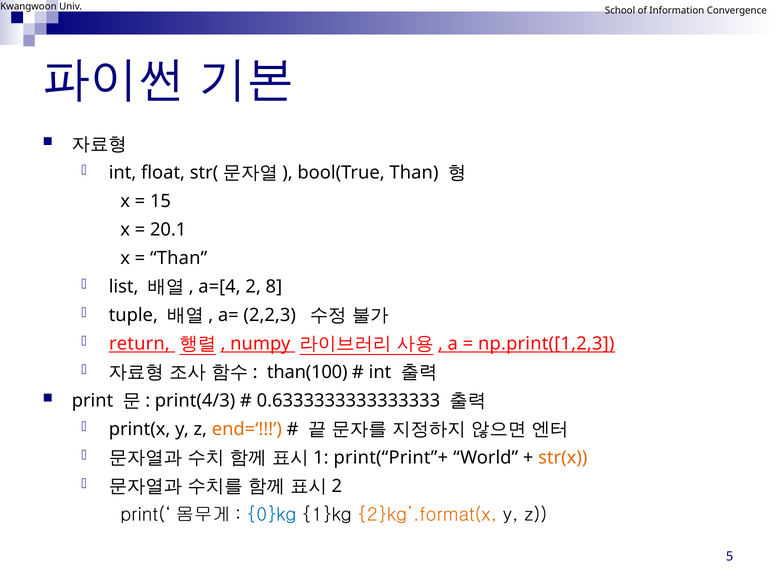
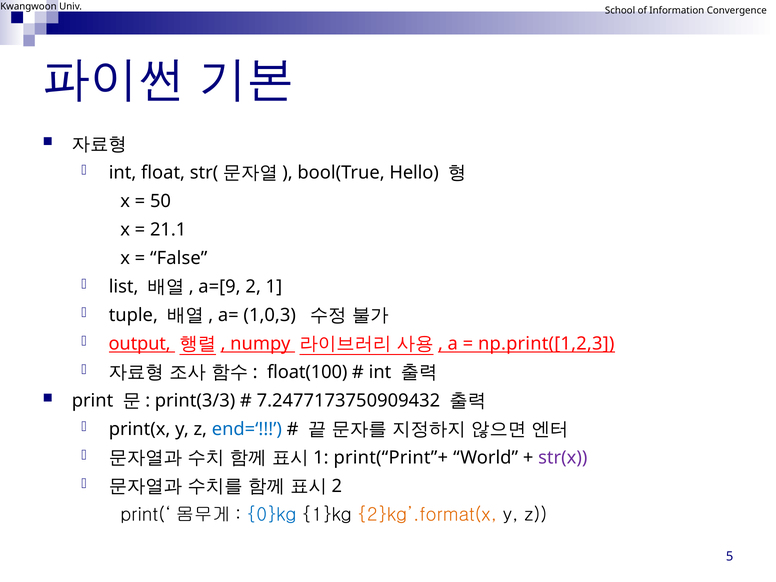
bool(True Than: Than -> Hello (414, 173)
15: 15 -> 50 (160, 201)
20.1: 20.1 -> 21.1 (168, 230)
Than: Than -> False (179, 258)
a=[4: a=[4 -> a=[9 (219, 287)
8: 8 -> 1 (274, 287)
2,2,3: 2,2,3 -> 1,0,3 (270, 315)
return: return -> output (140, 344)
than(100: than(100 -> float(100 (307, 372)
print(4/3: print(4/3 -> print(3/3 (195, 401)
0.6333333333333333: 0.6333333333333333 -> 7.2477173750909432 (348, 401)
end=‘ colour: orange -> blue (247, 429)
str(x colour: orange -> purple (563, 458)
